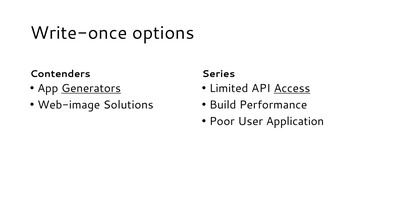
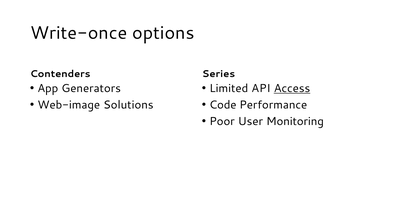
Generators underline: present -> none (91, 88)
Build: Build -> Code (223, 105)
Application: Application -> Monitoring (295, 121)
